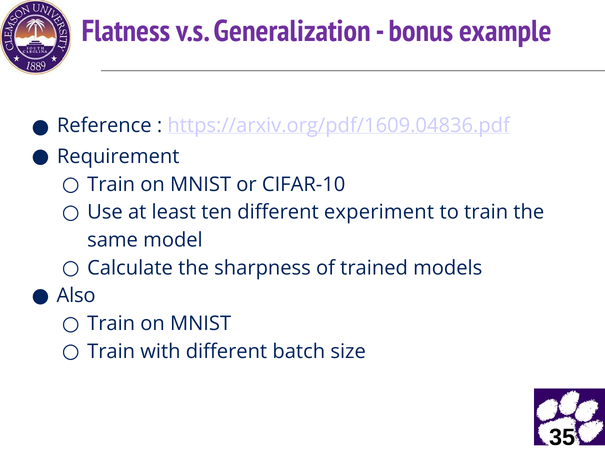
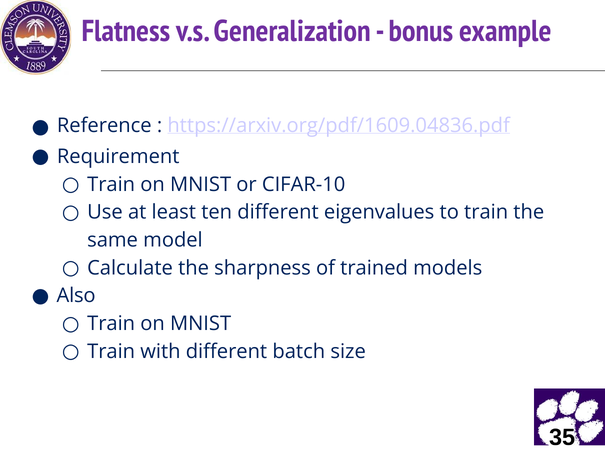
experiment: experiment -> eigenvalues (379, 212)
